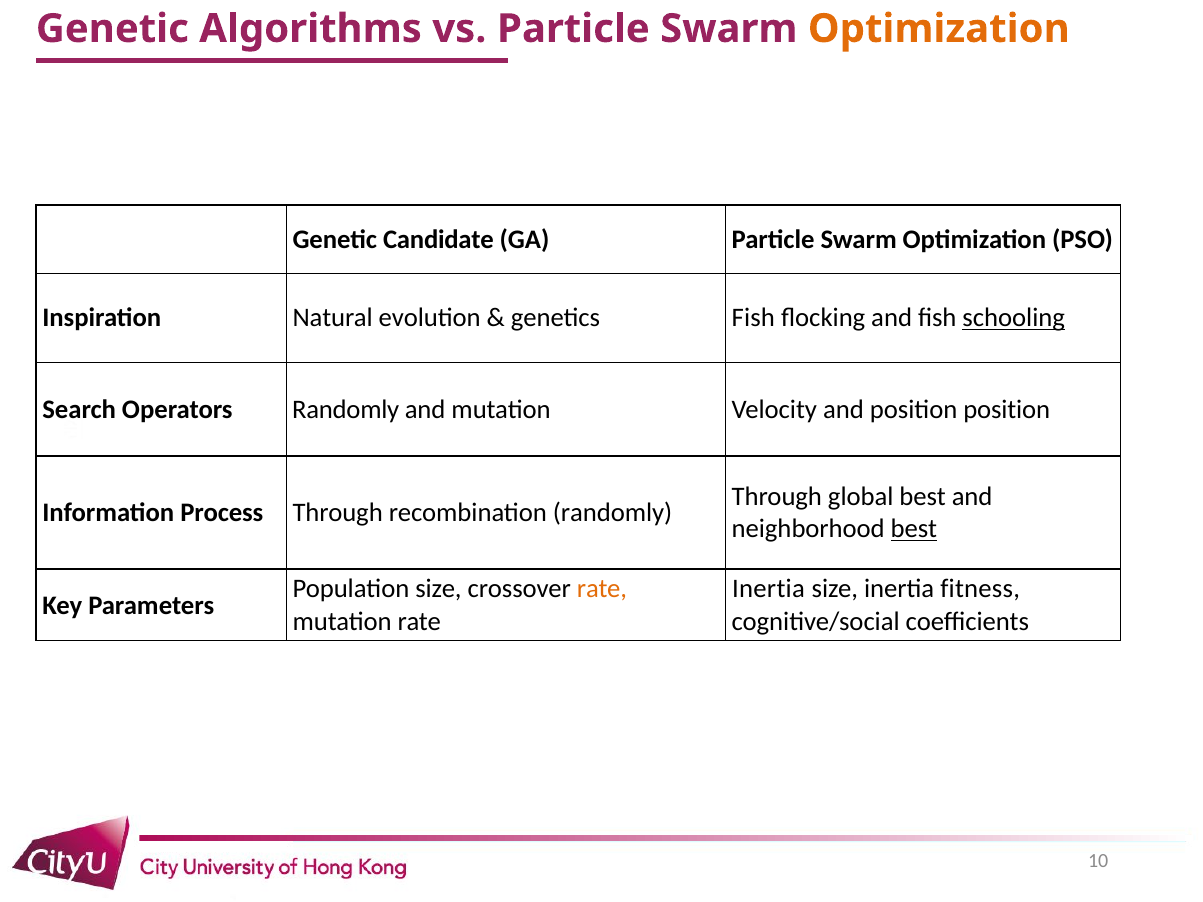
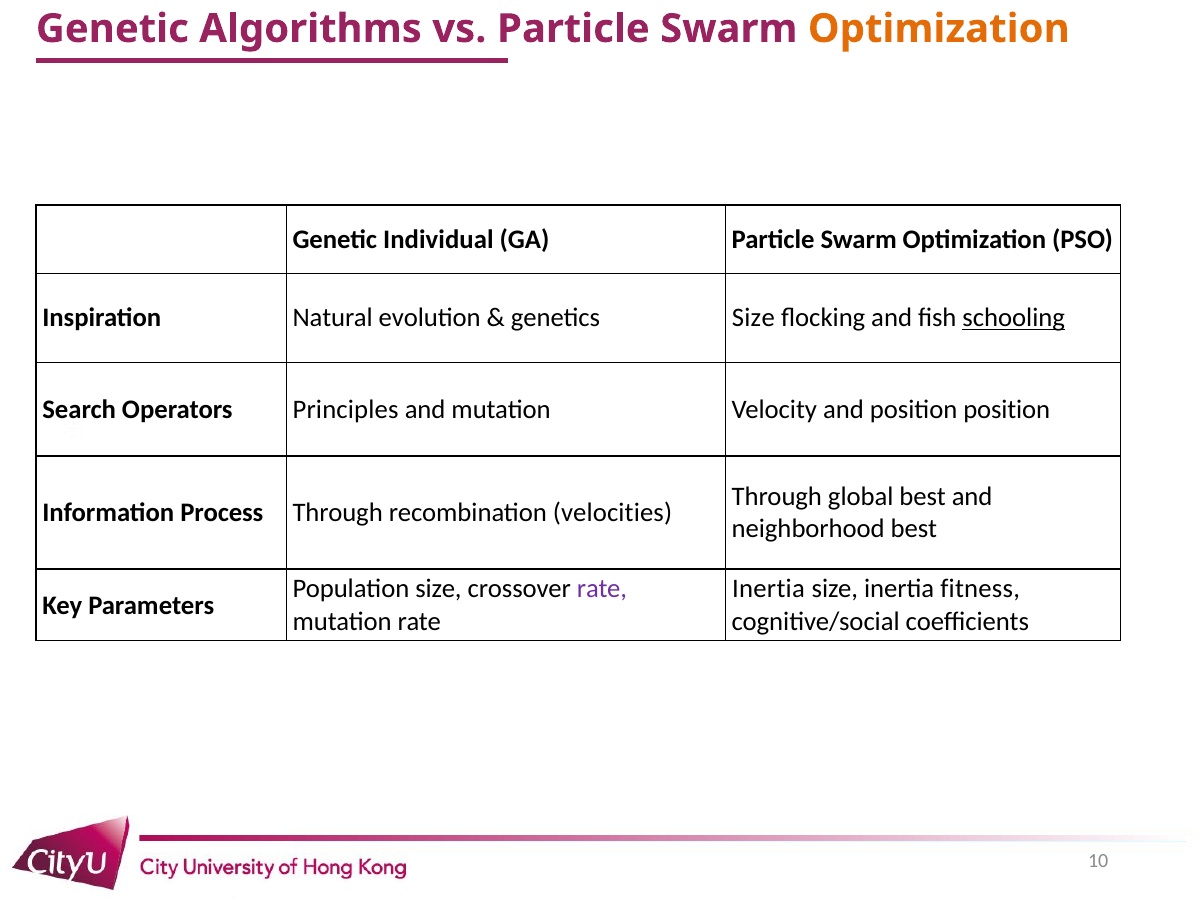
Candidate: Candidate -> Individual (438, 240)
genetics Fish: Fish -> Size (753, 318)
Operators Randomly: Randomly -> Principles (346, 410)
recombination randomly: randomly -> velocities (612, 513)
best underline: present -> none (914, 529)
rate colour: orange -> purple (602, 589)
